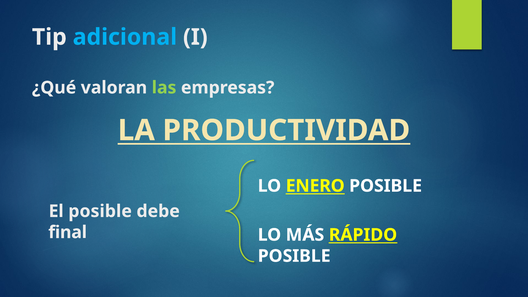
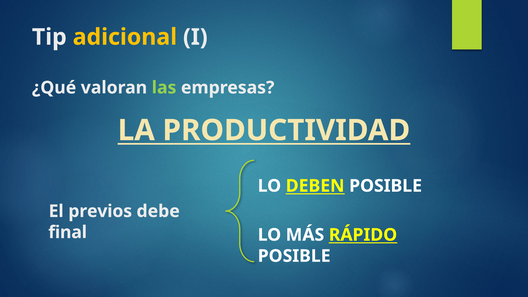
adicional colour: light blue -> yellow (125, 37)
ENERO: ENERO -> DEBEN (315, 186)
El posible: posible -> previos (100, 211)
